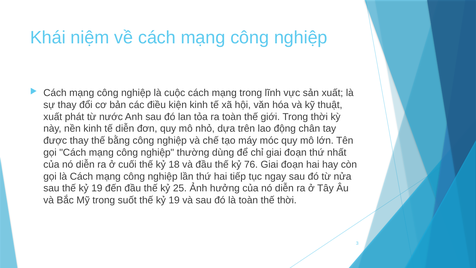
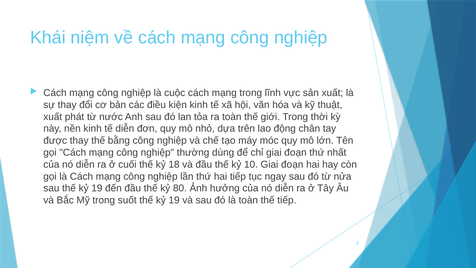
76: 76 -> 10 (251, 164)
25: 25 -> 80 (180, 188)
thế thời: thời -> tiếp (287, 200)
